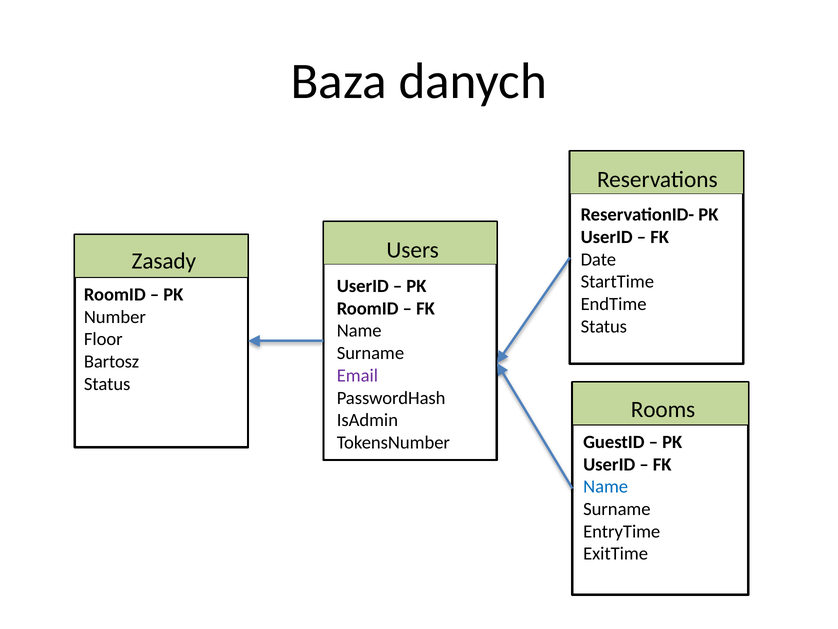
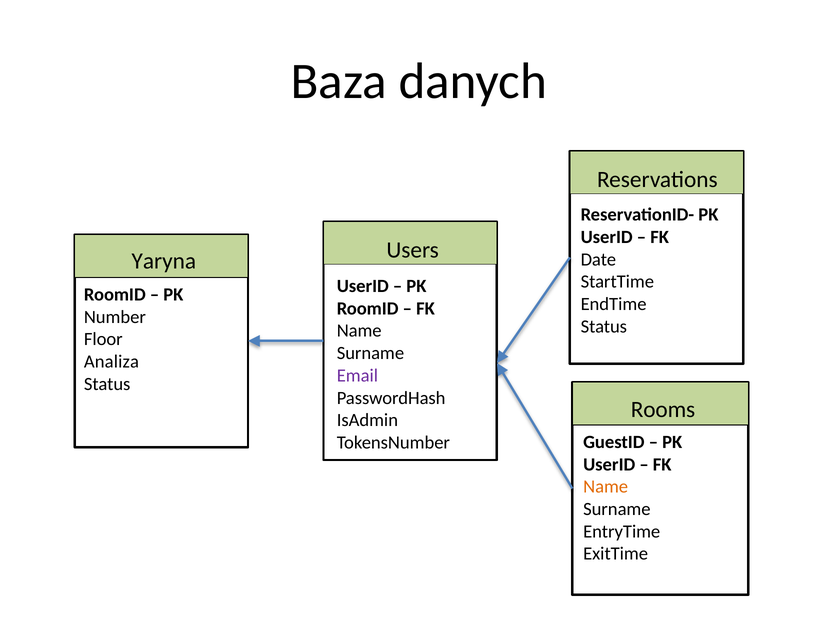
Zasady: Zasady -> Yaryna (164, 261)
Bartosz: Bartosz -> Analiza (111, 361)
Name colour: blue -> orange (606, 486)
